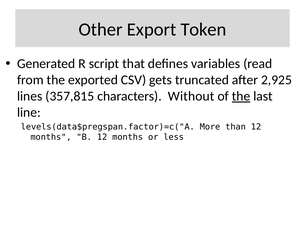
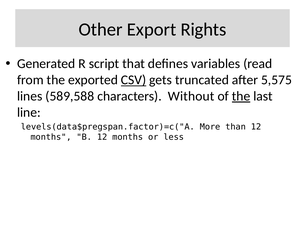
Token: Token -> Rights (203, 30)
CSV underline: none -> present (134, 80)
2,925: 2,925 -> 5,575 (277, 80)
357,815: 357,815 -> 589,588 (70, 97)
